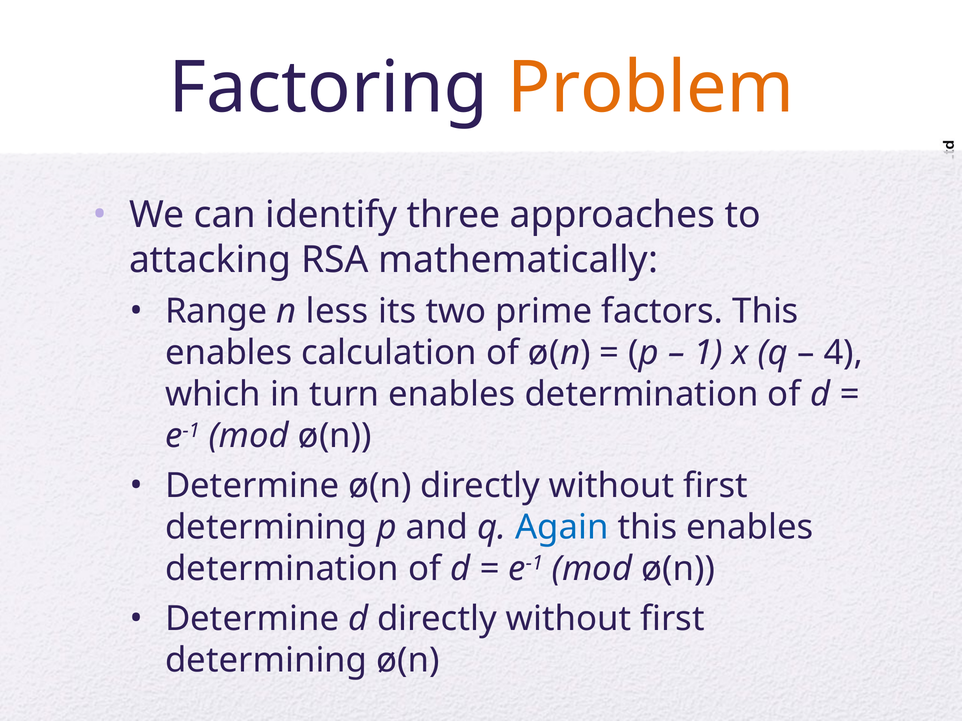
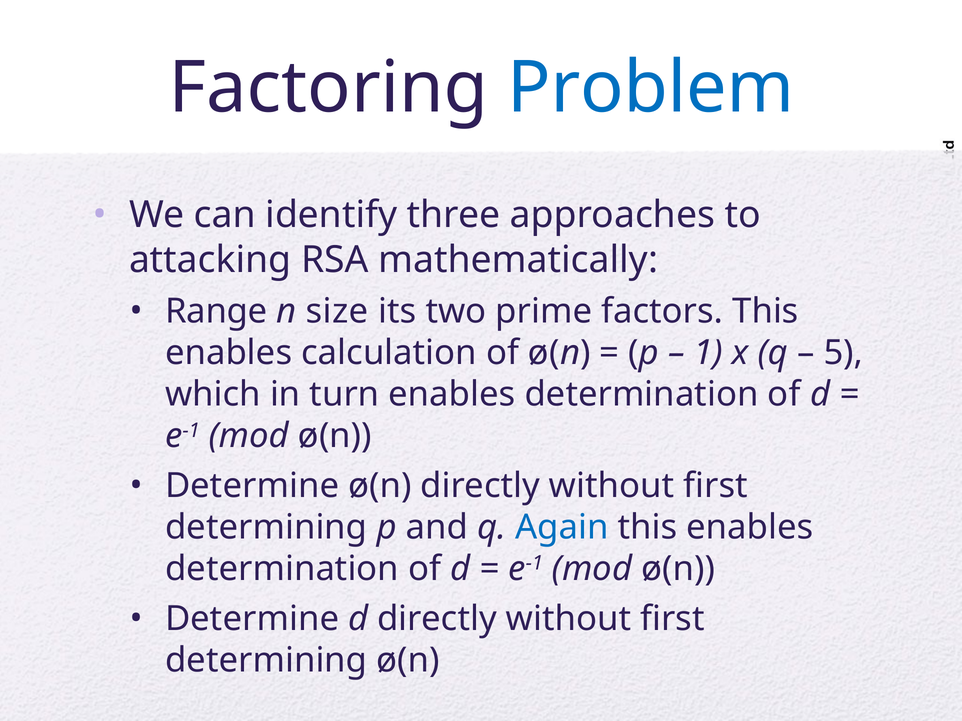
Problem colour: orange -> blue (651, 88)
less: less -> size (337, 311)
4: 4 -> 5 (843, 353)
